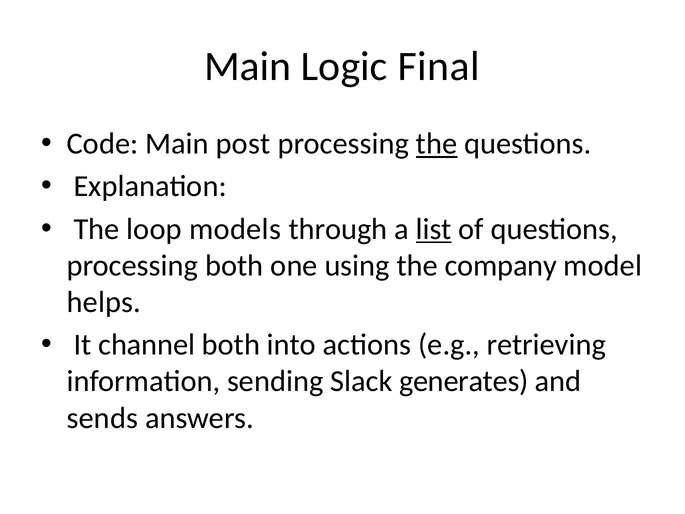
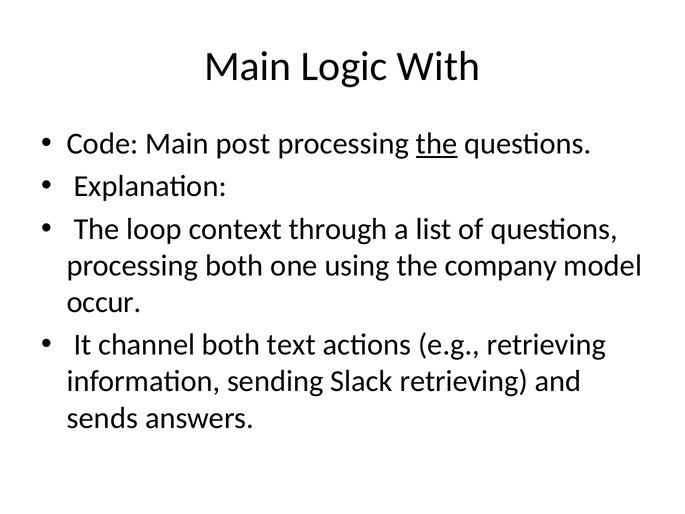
Final: Final -> With (439, 66)
models: models -> context (235, 229)
list underline: present -> none (434, 229)
helps: helps -> occur (104, 302)
into: into -> text (291, 345)
Slack generates: generates -> retrieving (464, 381)
